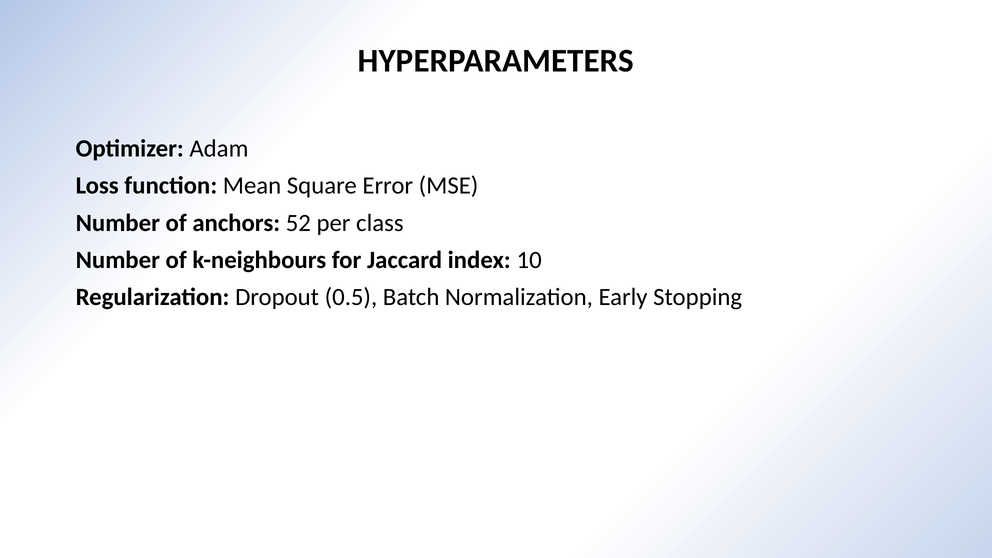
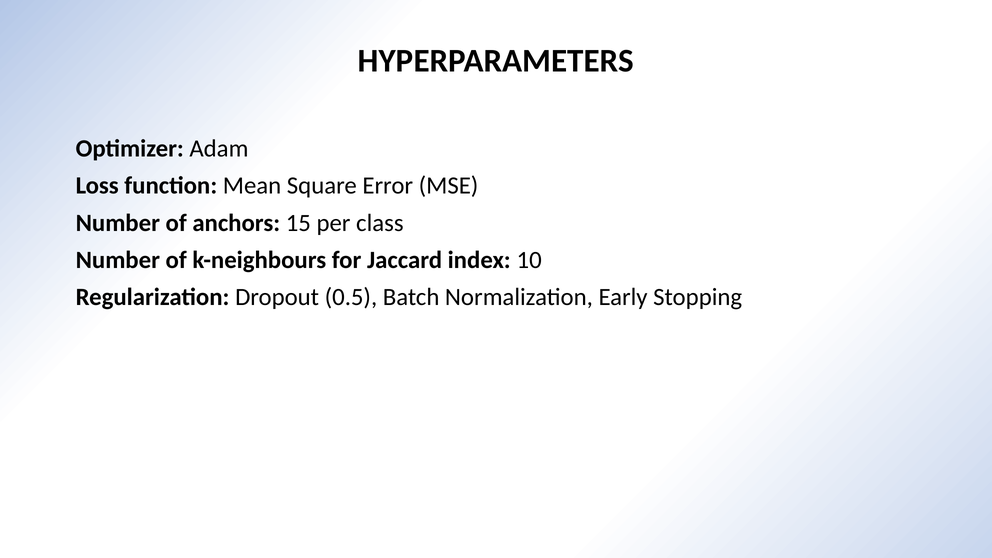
52: 52 -> 15 (298, 223)
